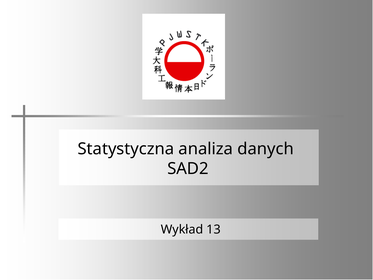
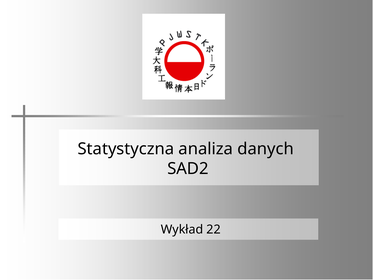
13: 13 -> 22 (214, 229)
